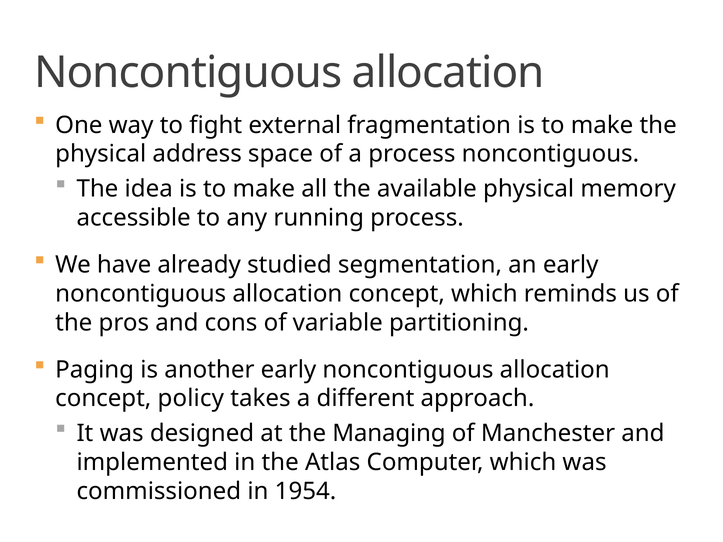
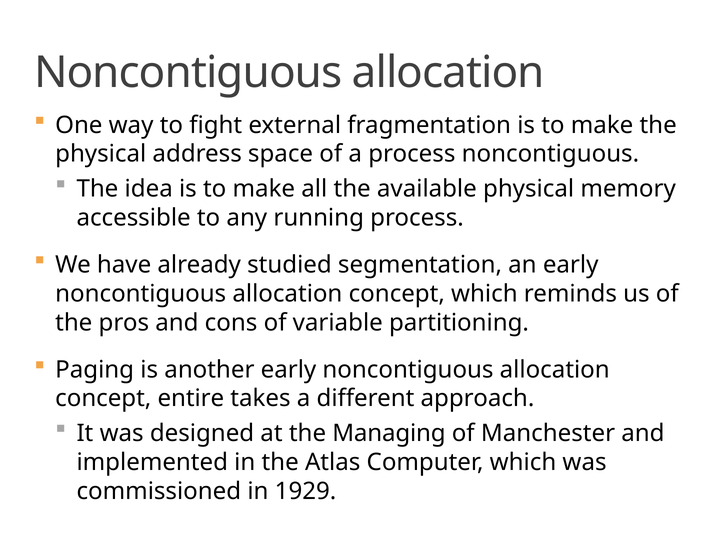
policy: policy -> entire (191, 399)
1954: 1954 -> 1929 (306, 492)
